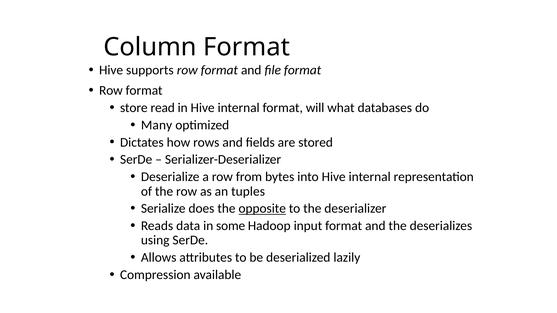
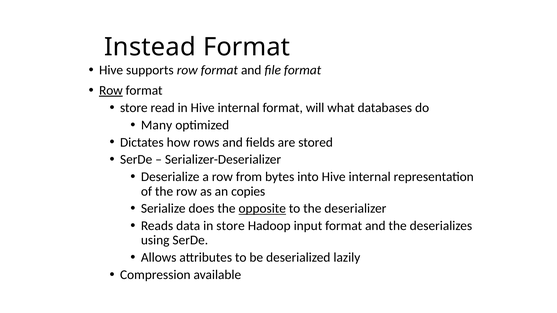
Column: Column -> Instead (150, 47)
Row underline: none -> present (111, 91)
tuples: tuples -> copies (248, 191)
in some: some -> store (230, 226)
